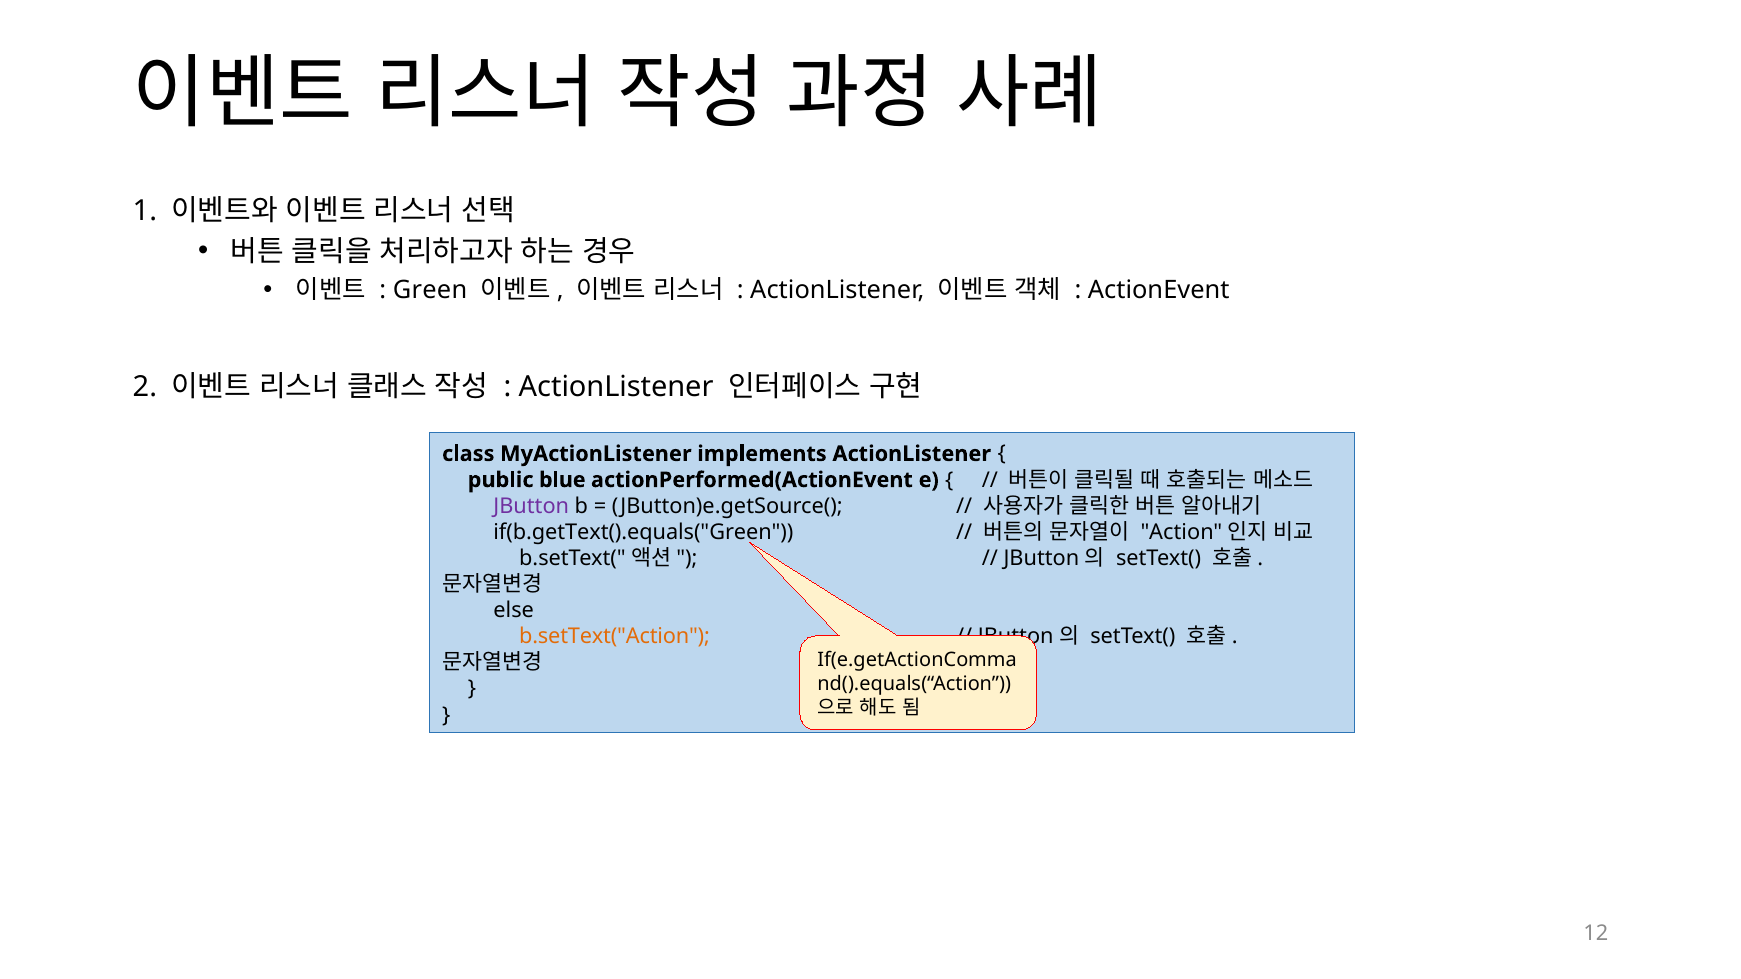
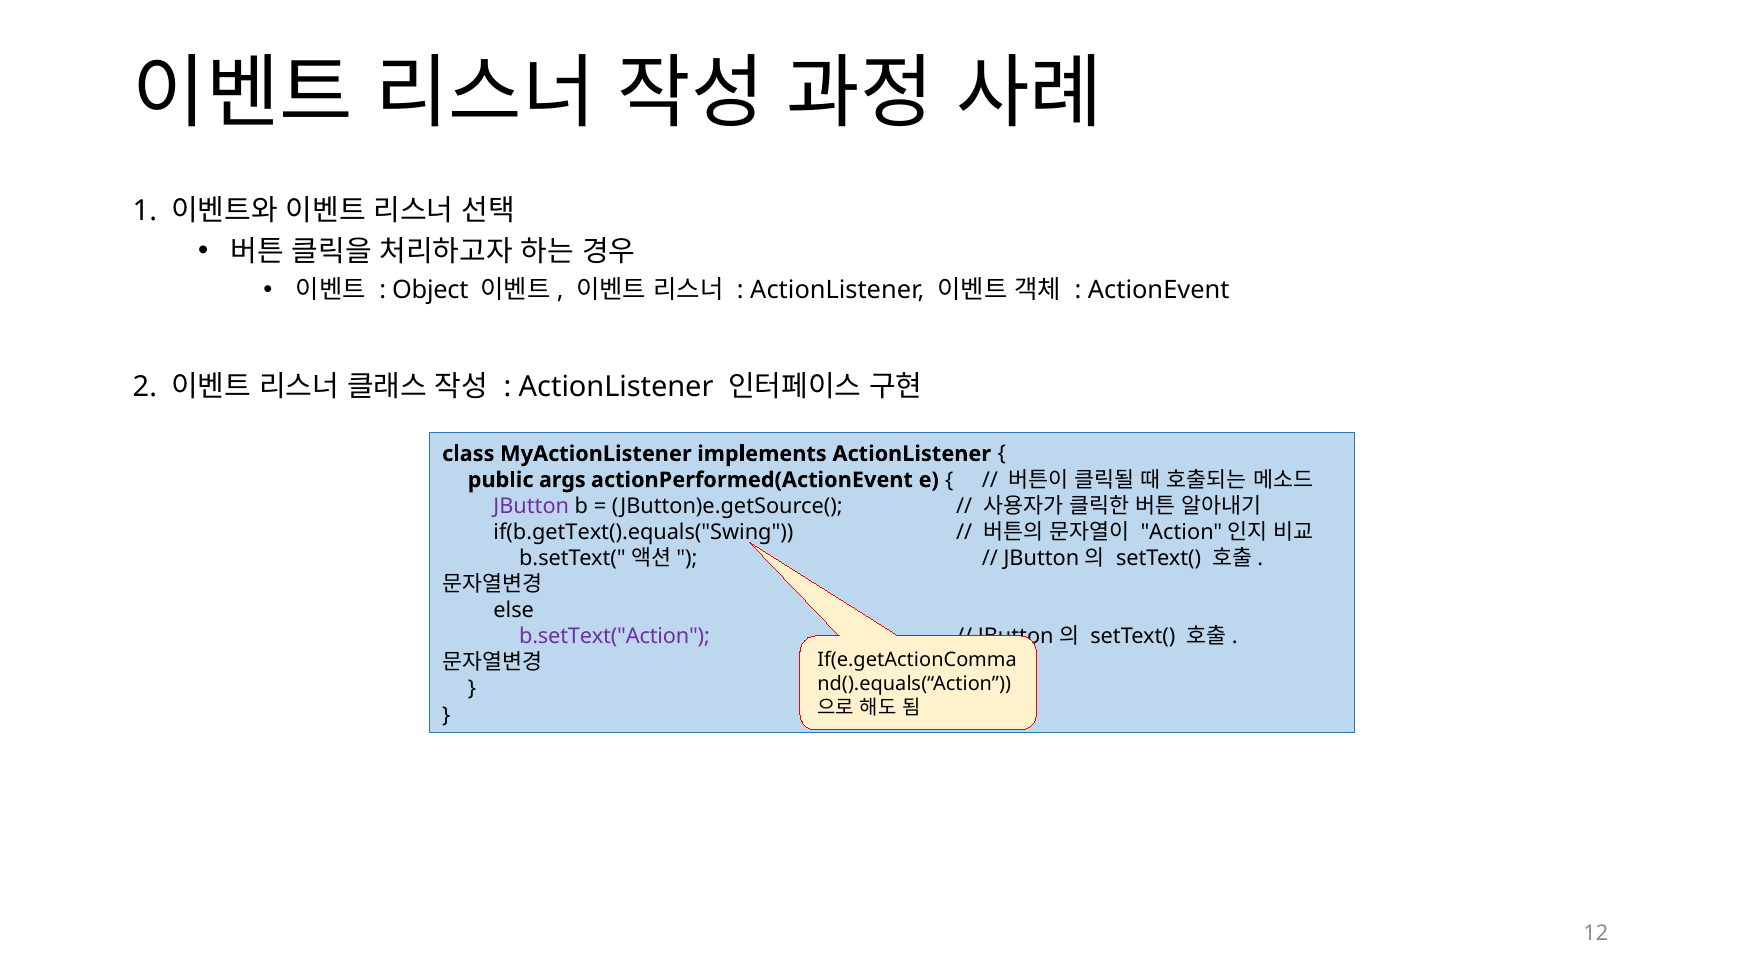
Green: Green -> Object (430, 290)
blue: blue -> args (562, 480)
if(b.getText().equals("Green: if(b.getText().equals("Green -> if(b.getText().equals("Swing (643, 532)
b.setText("Action colour: orange -> purple (615, 637)
